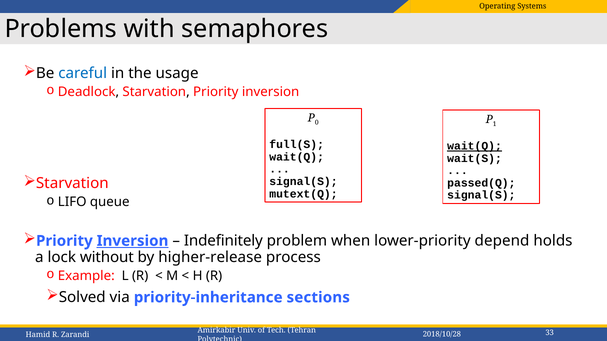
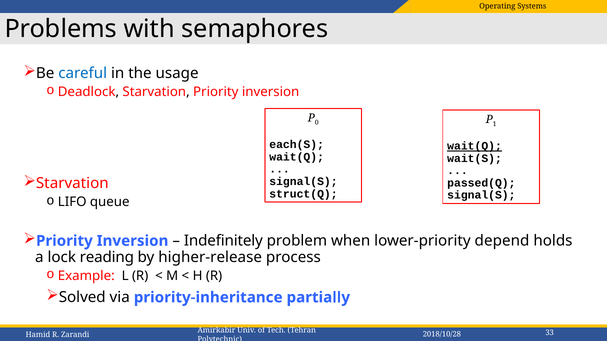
full(S: full(S -> each(S (297, 145)
mutext(Q: mutext(Q -> struct(Q (303, 194)
Inversion underline: present -> none (133, 241)
without: without -> reading (107, 258)
sections: sections -> partially (318, 298)
